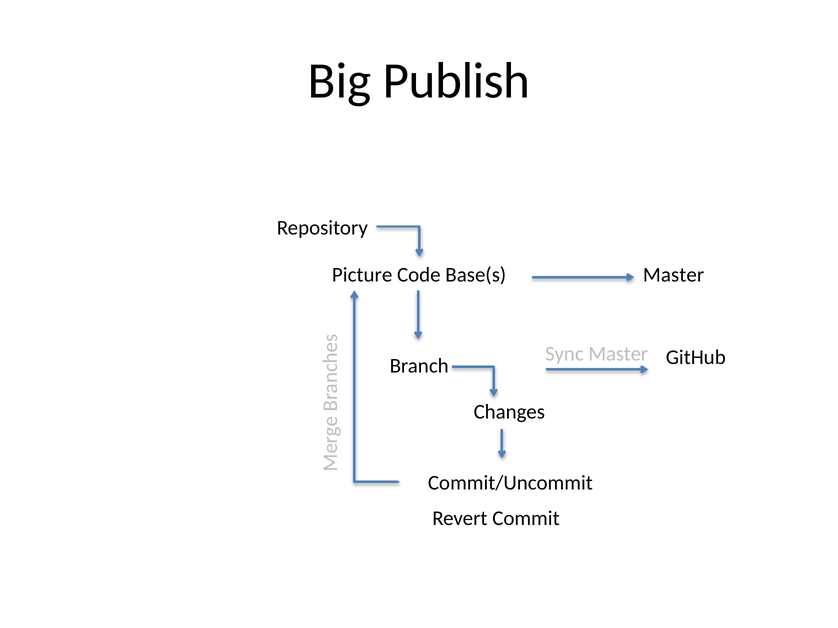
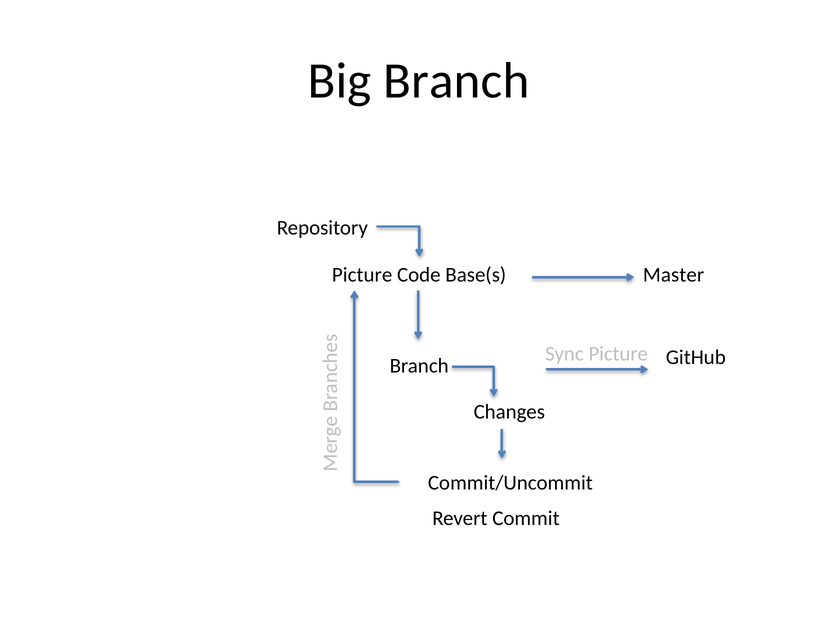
Big Publish: Publish -> Branch (456, 81)
Sync Master: Master -> Picture (618, 354)
